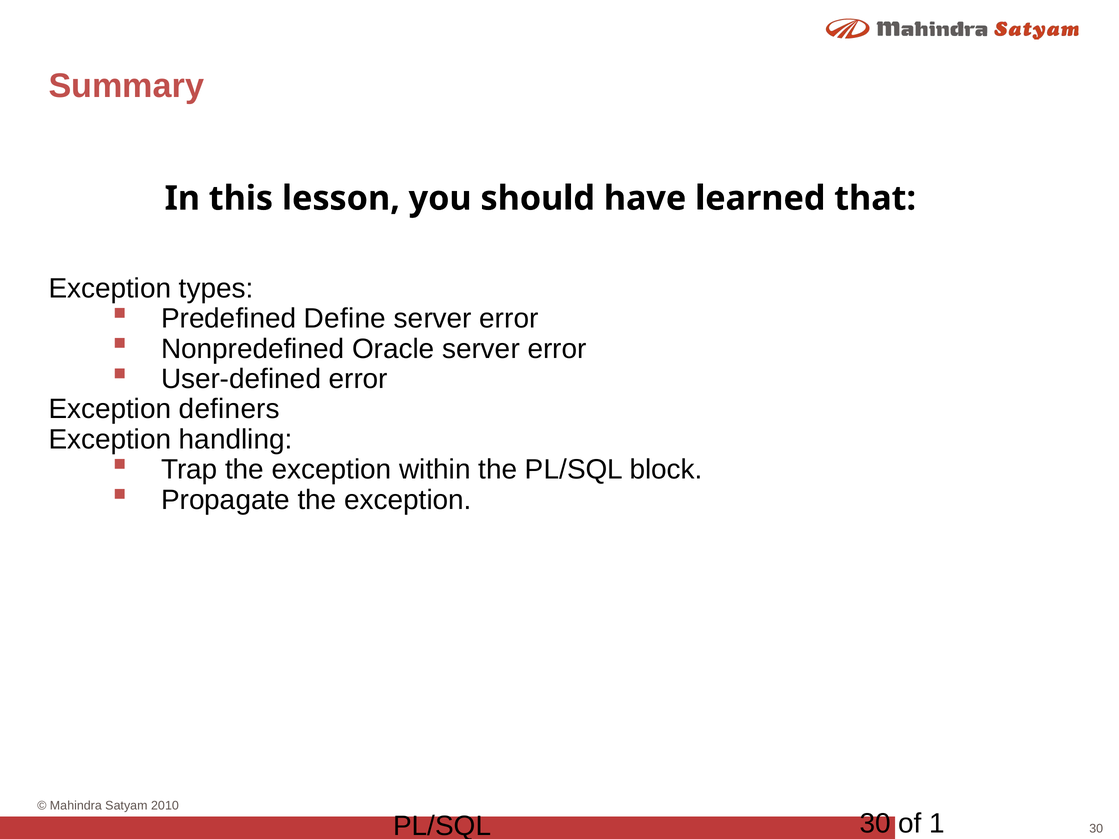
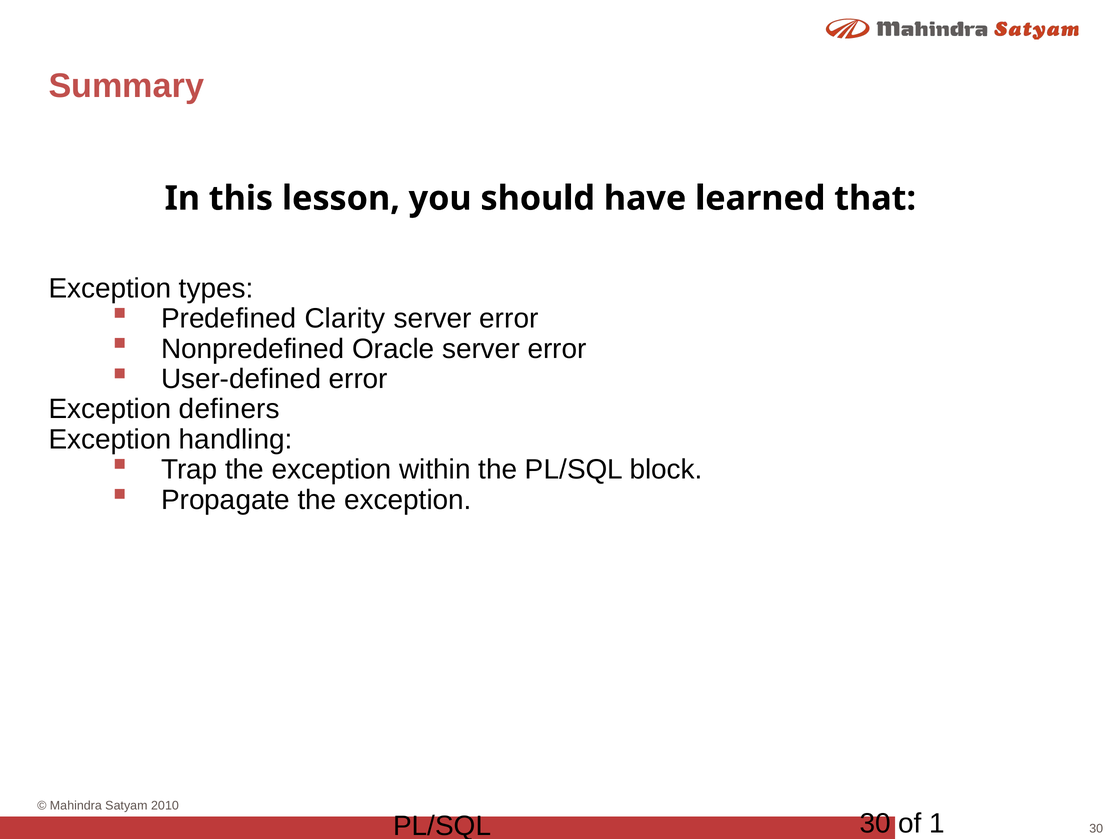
Define: Define -> Clarity (345, 319)
